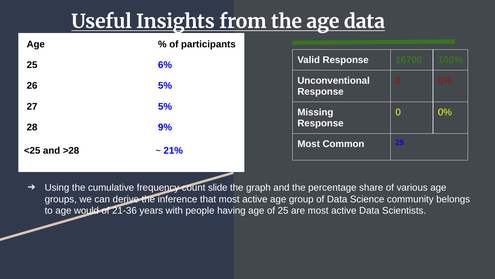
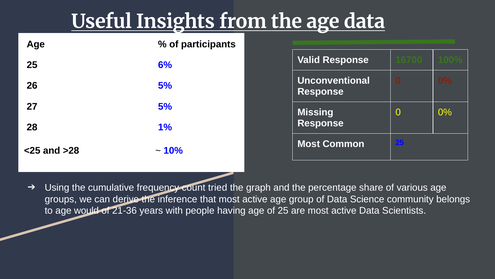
9%: 9% -> 1% (165, 127)
21%: 21% -> 10% (173, 150)
slide: slide -> tried (218, 187)
